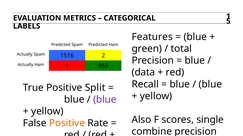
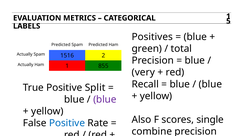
Features: Features -> Positives (152, 37)
data: data -> very (143, 73)
Positive colour: orange -> blue (67, 123)
